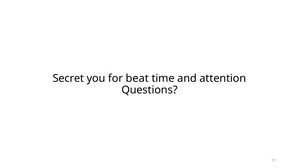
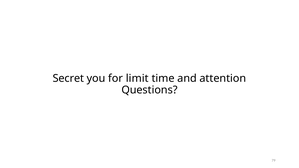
beat: beat -> limit (137, 78)
